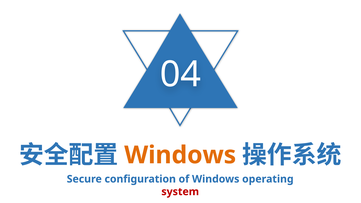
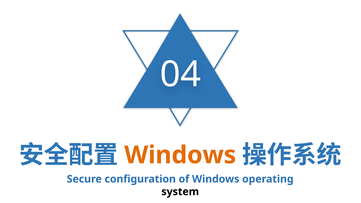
system colour: red -> black (180, 192)
